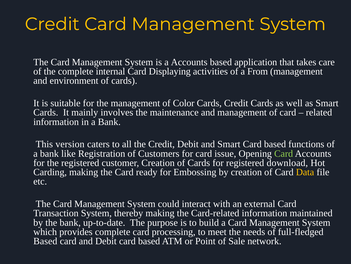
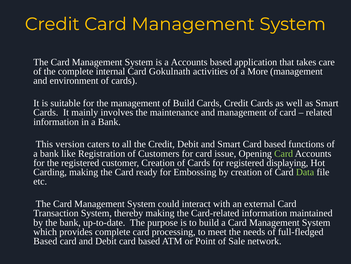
Displaying: Displaying -> Gokulnath (170, 71)
From: From -> More (258, 71)
of Color: Color -> Build (184, 103)
download: download -> displaying (287, 162)
Data colour: yellow -> light green (305, 172)
